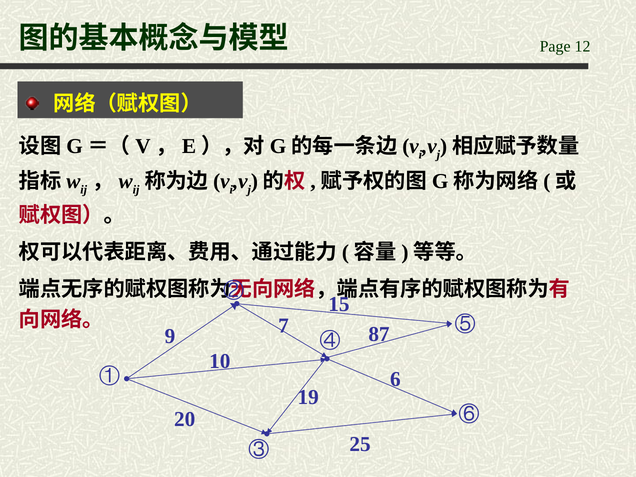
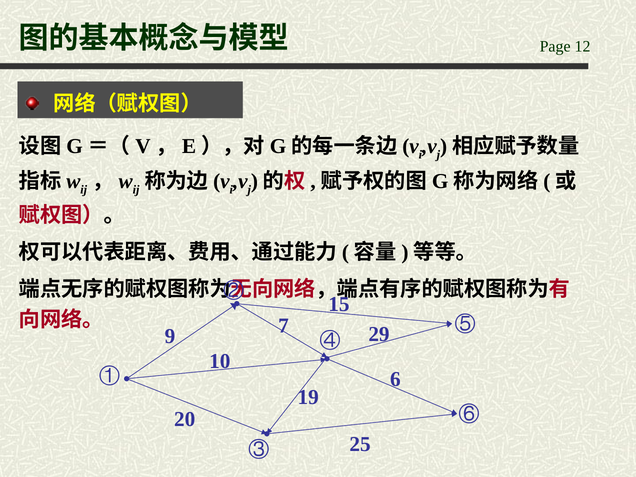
87: 87 -> 29 (379, 334)
